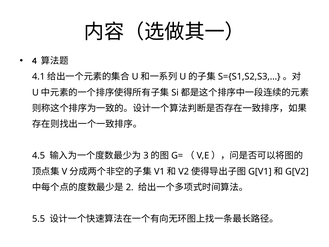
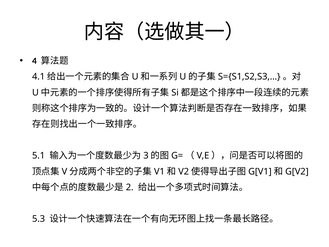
4.5: 4.5 -> 5.1 (39, 156)
5.5: 5.5 -> 5.3 (39, 219)
